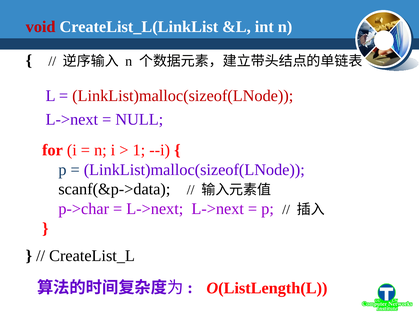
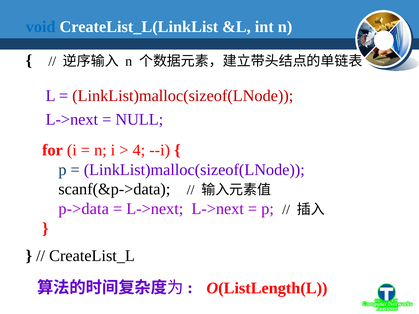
void colour: red -> blue (41, 27)
1: 1 -> 4 (139, 150)
p->char: p->char -> p->data (84, 209)
